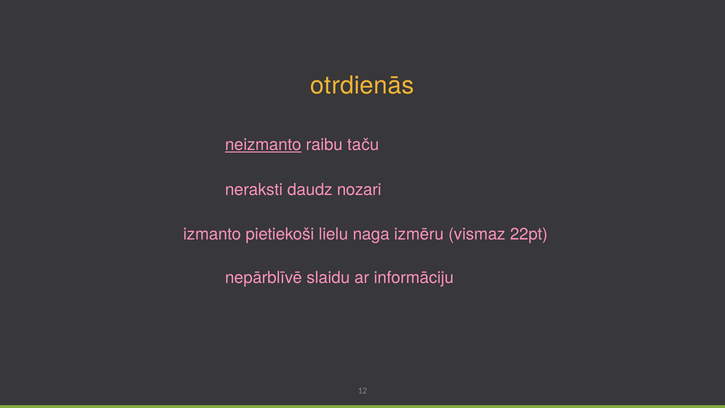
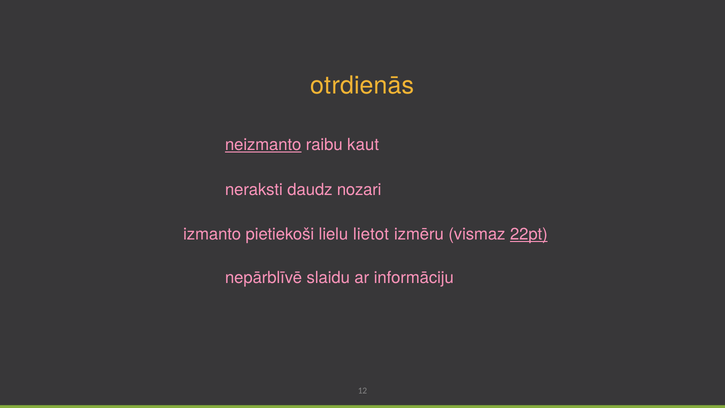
taču: taču -> kaut (363, 145)
naga: naga -> lietot (371, 234)
22pt underline: none -> present (529, 234)
